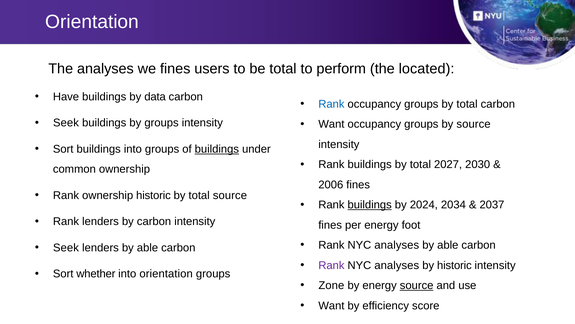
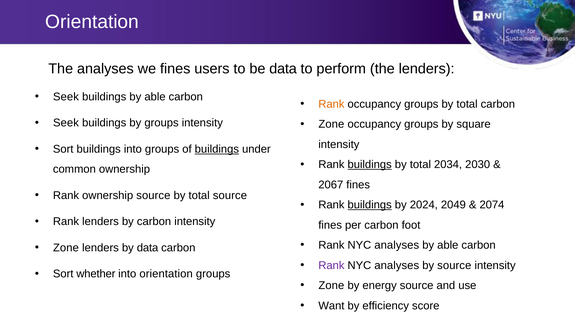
be total: total -> data (283, 69)
the located: located -> lenders (427, 69)
Have: Have -> Seek (66, 97)
buildings by data: data -> able (155, 97)
Rank colour: blue -> orange (331, 104)
Want: Want -> Zone (331, 124)
by source: source -> square (474, 124)
buildings underline: none -> present (370, 164)
2027: 2027 -> 2034 (448, 164)
2006: 2006 -> 2067 (331, 184)
ownership historic: historic -> source (153, 195)
2034: 2034 -> 2049 (453, 205)
2037: 2037 -> 2074 (492, 205)
per energy: energy -> carbon (381, 225)
Seek: Seek -> Zone (66, 247)
lenders by able: able -> data (148, 247)
by historic: historic -> source (454, 265)
source underline: present -> none (417, 285)
